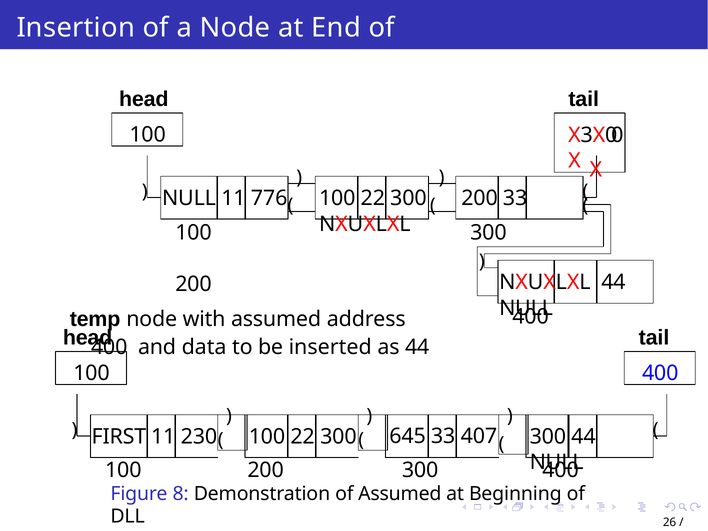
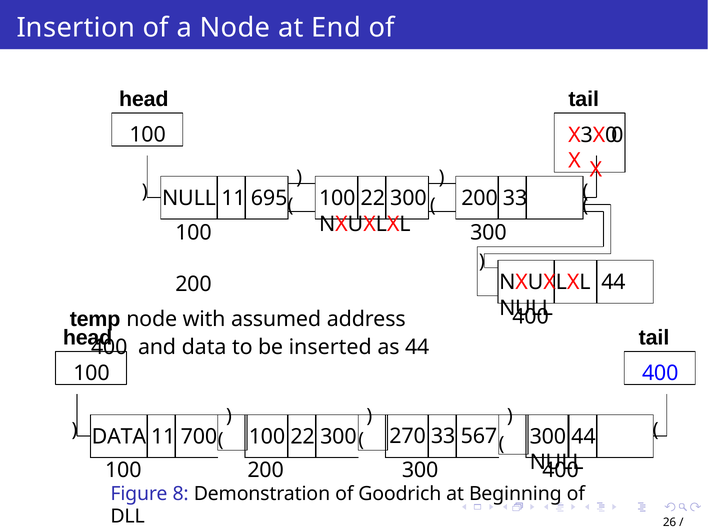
776: 776 -> 695 (269, 198)
FIRST: FIRST -> DATA (119, 437)
230: 230 -> 700 (199, 437)
645: 645 -> 270 (408, 437)
407: 407 -> 567 (479, 437)
of Assumed: Assumed -> Goodrich (400, 494)
